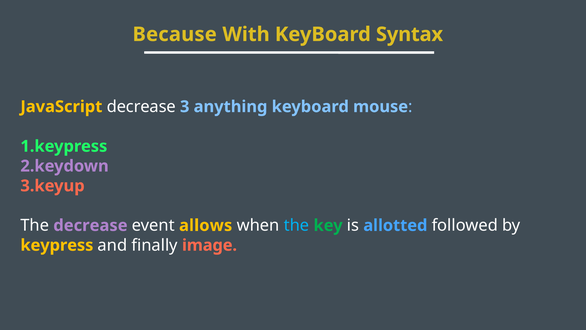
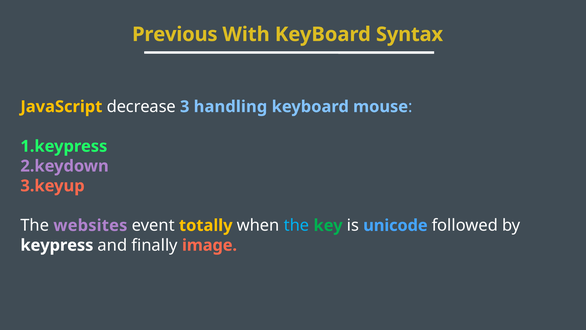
Because: Because -> Previous (175, 34)
anything: anything -> handling (230, 107)
The decrease: decrease -> websites (90, 225)
allows: allows -> totally (206, 225)
allotted: allotted -> unicode (395, 225)
keypress colour: yellow -> white (57, 245)
